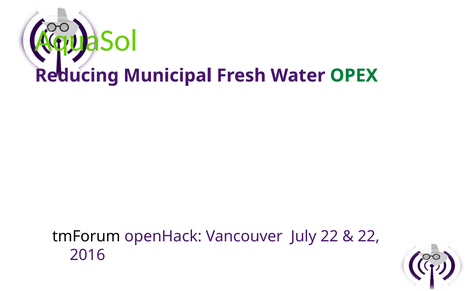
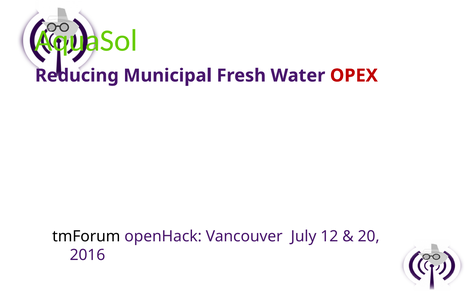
OPEX colour: green -> red (354, 76)
July 22: 22 -> 12 (329, 237)
22: 22 -> 20 (369, 237)
